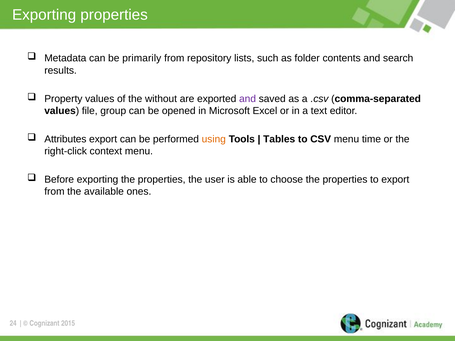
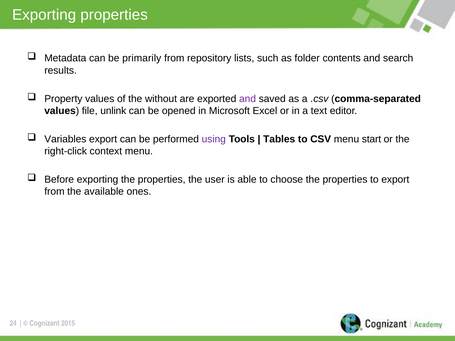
group: group -> unlink (113, 111)
Attributes: Attributes -> Variables (65, 139)
using colour: orange -> purple (214, 139)
time: time -> start (372, 139)
